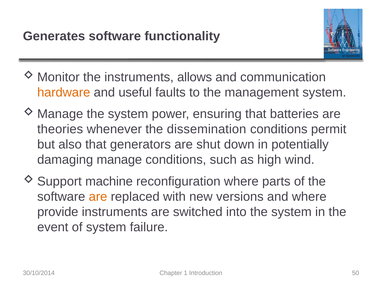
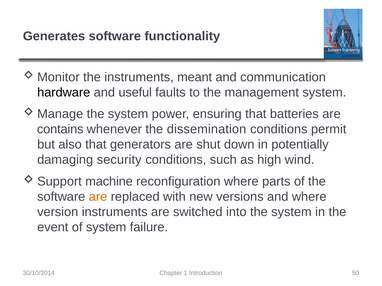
allows: allows -> meant (195, 77)
hardware colour: orange -> black (64, 93)
theories: theories -> contains (60, 129)
manage: manage -> security (119, 160)
provide: provide -> version (58, 212)
